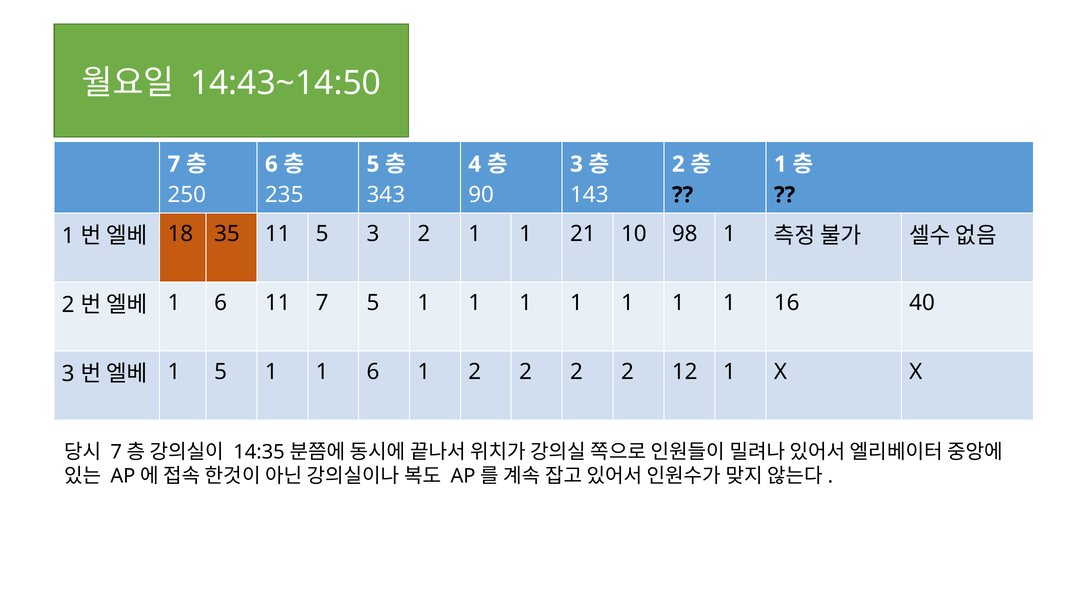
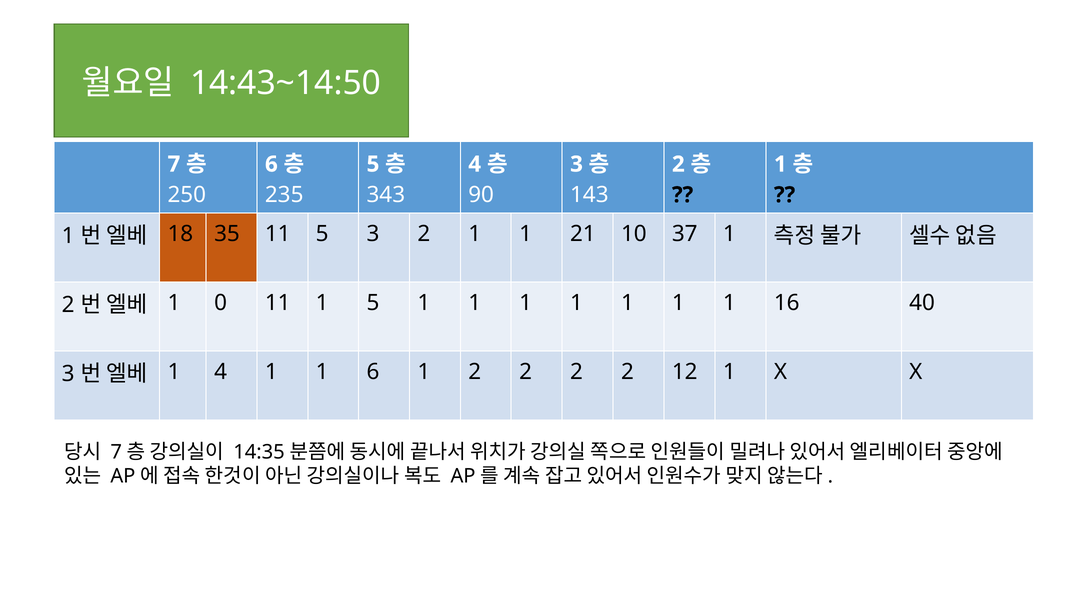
98: 98 -> 37 (685, 234)
6: 6 -> 0 (221, 302)
11 7: 7 -> 1 (322, 302)
1 5: 5 -> 4 (221, 371)
